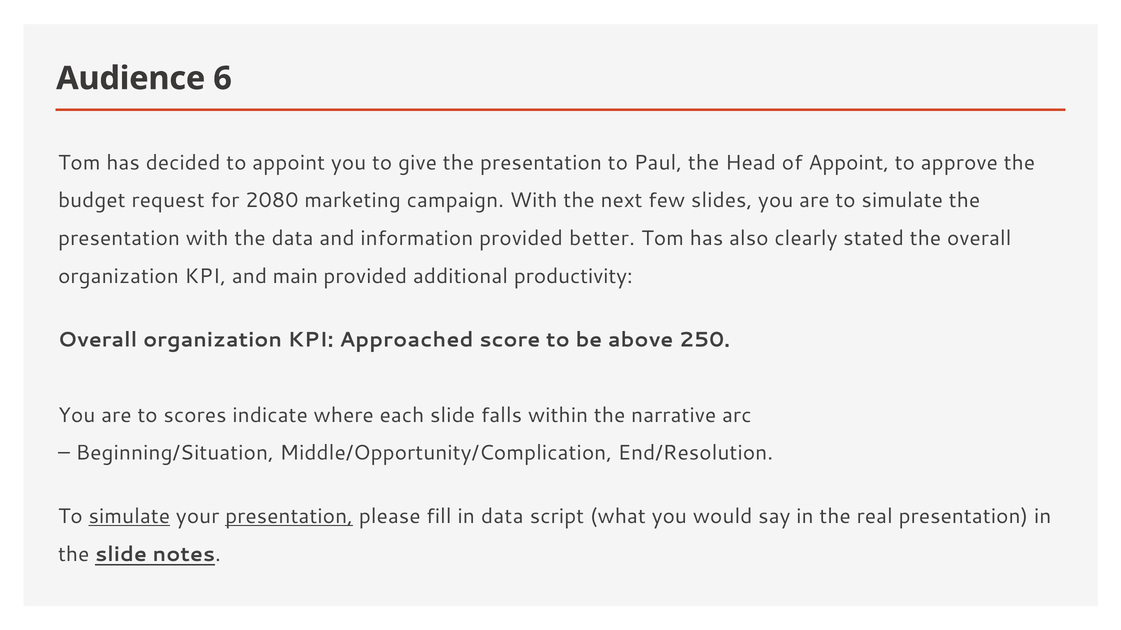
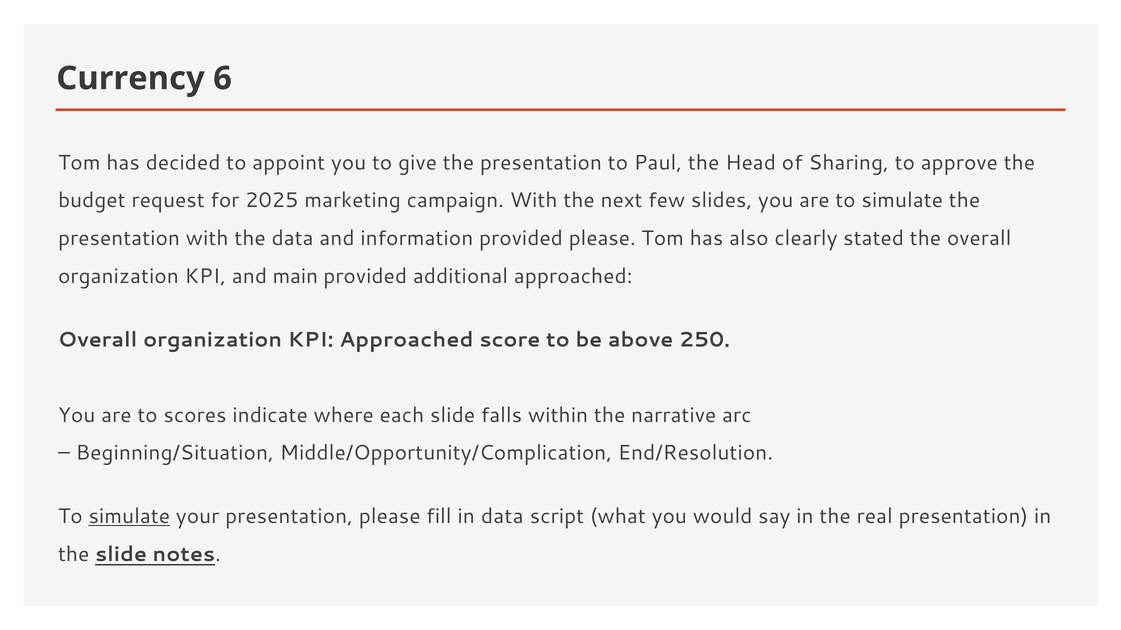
Audience: Audience -> Currency (131, 78)
of Appoint: Appoint -> Sharing (849, 163)
2080: 2080 -> 2025 (272, 201)
provided better: better -> please (602, 239)
additional productivity: productivity -> approached (573, 276)
presentation underline: present -> none (289, 517)
